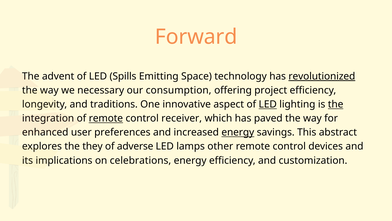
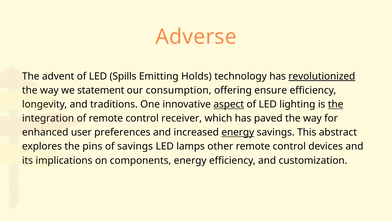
Forward: Forward -> Adverse (196, 37)
Space: Space -> Holds (196, 76)
necessary: necessary -> statement (101, 90)
project: project -> ensure (271, 90)
aspect underline: none -> present (229, 104)
LED underline: present -> none (268, 104)
remote underline: present -> none (106, 118)
they: they -> pins (92, 146)
of adverse: adverse -> savings (135, 146)
celebrations: celebrations -> components (141, 160)
